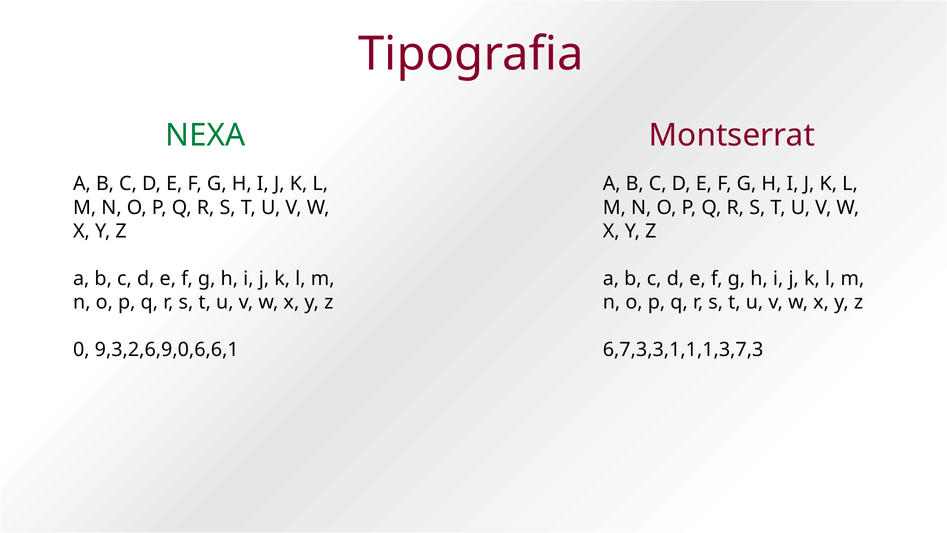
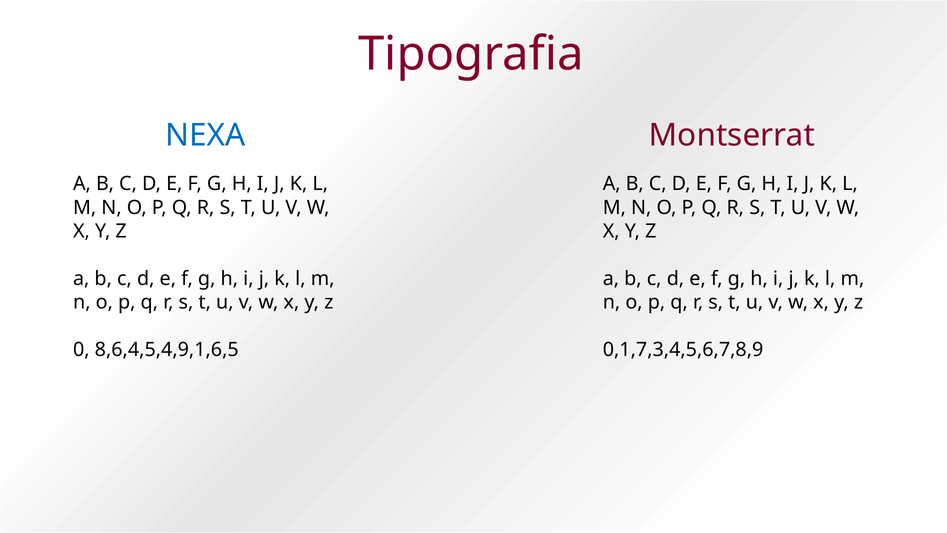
NEXA colour: green -> blue (205, 135)
9,3,2,6,9,0,6,6,1: 9,3,2,6,9,0,6,6,1 -> 8,6,4,5,4,9,1,6,5 (167, 350)
6,7,3,3,1,1,1,3,7,3: 6,7,3,3,1,1,1,3,7,3 -> 0,1,7,3,4,5,6,7,8,9 (683, 350)
